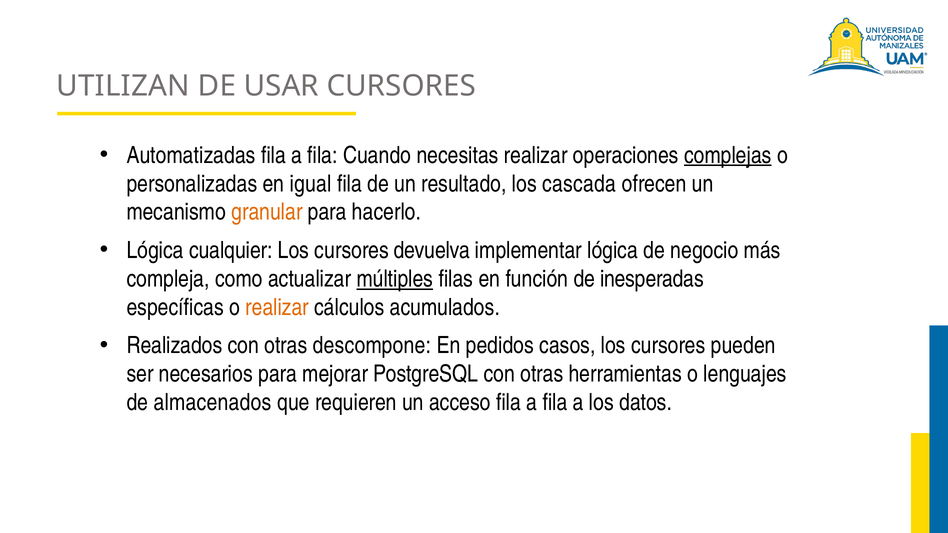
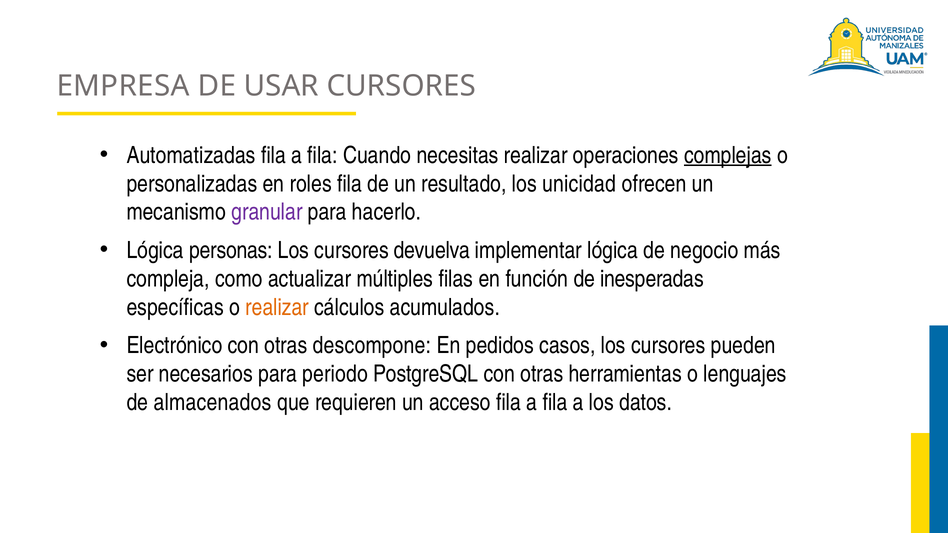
UTILIZAN: UTILIZAN -> EMPRESA (123, 86)
igual: igual -> roles (311, 184)
cascada: cascada -> unicidad (579, 184)
granular colour: orange -> purple (267, 212)
cualquier: cualquier -> personas (231, 251)
múltiples underline: present -> none (395, 279)
Realizados: Realizados -> Electrónico (174, 346)
mejorar: mejorar -> periodo (335, 374)
